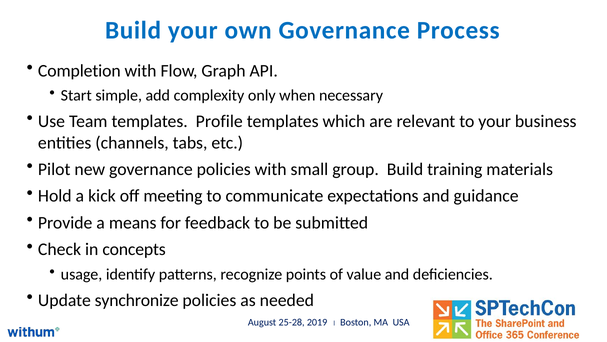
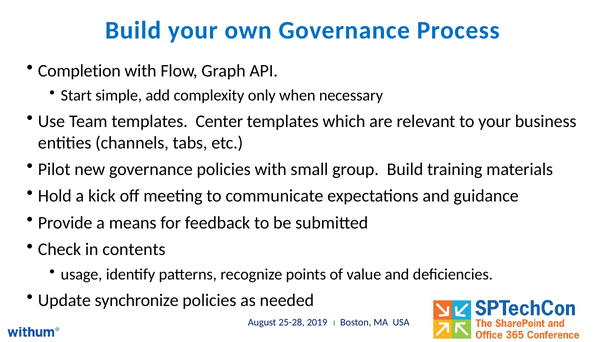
Profile: Profile -> Center (219, 121)
concepts: concepts -> contents (134, 249)
